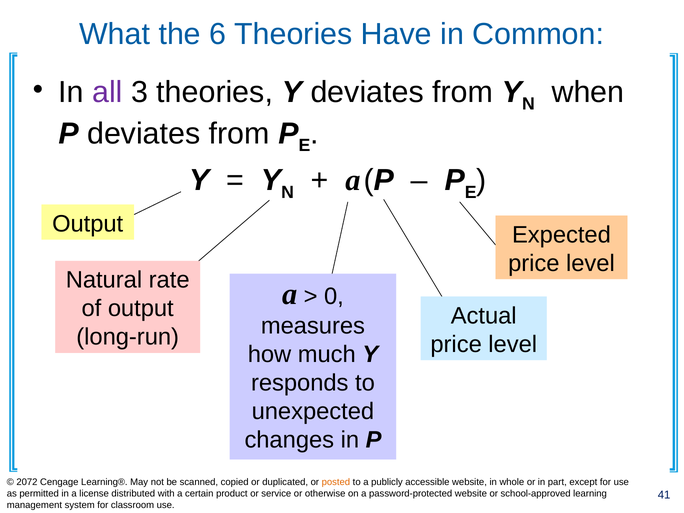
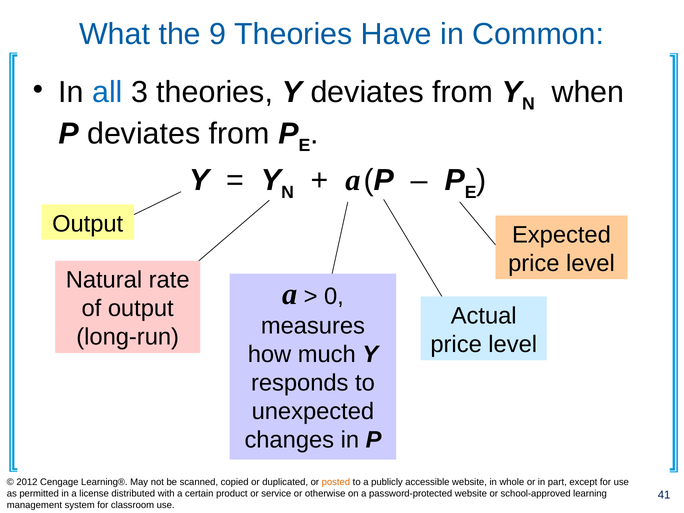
6: 6 -> 9 (218, 34)
all colour: purple -> blue (107, 92)
2072: 2072 -> 2012 (27, 482)
